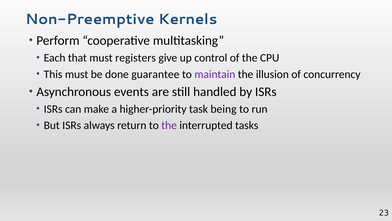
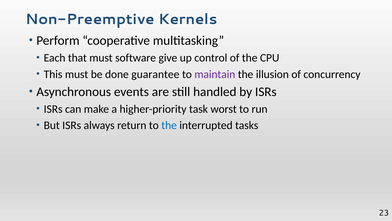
registers: registers -> software (136, 58)
being: being -> worst (224, 109)
the colour: purple -> blue (169, 125)
